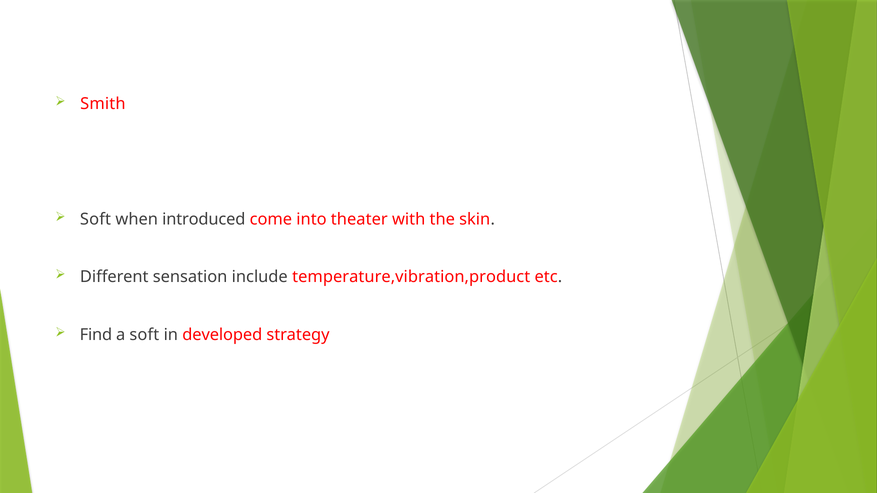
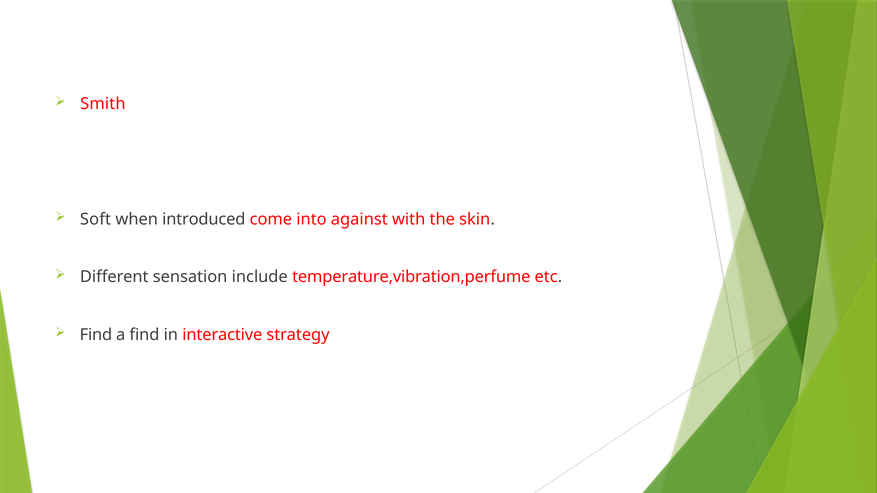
theater: theater -> against (359, 219)
temperature,vibration,product: temperature,vibration,product -> temperature,vibration,perfume (411, 277)
a soft: soft -> find (144, 335)
developed: developed -> interactive (222, 335)
